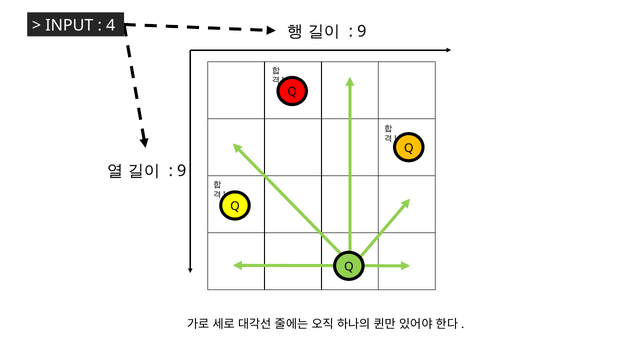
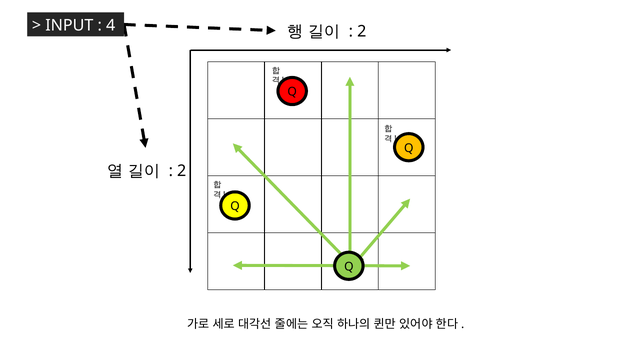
9: 9 -> 2 (362, 32)
9: 9 -> 2 (182, 171)
